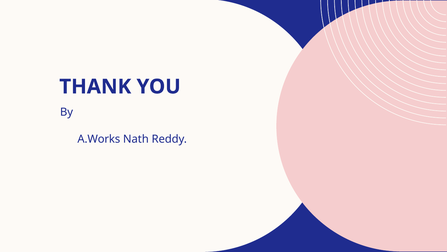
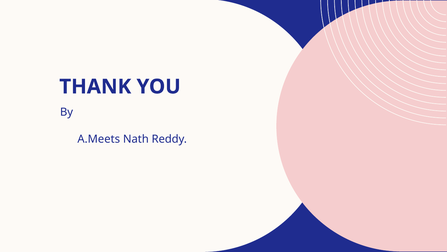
A.Works: A.Works -> A.Meets (99, 139)
